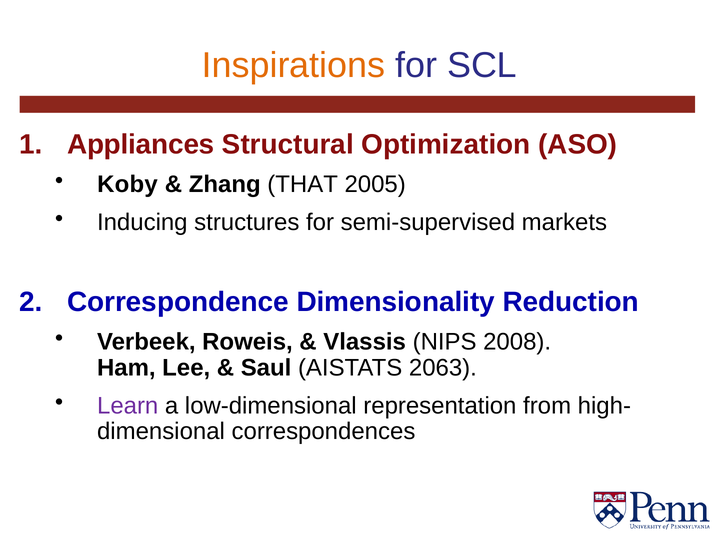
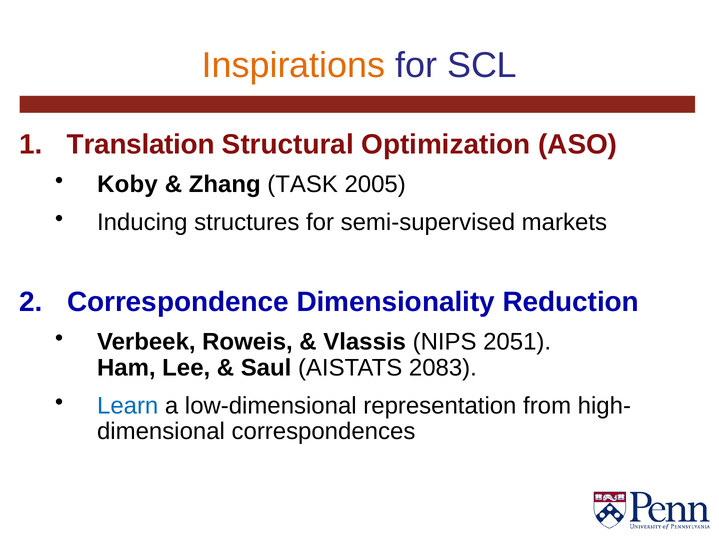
Appliances: Appliances -> Translation (141, 144)
THAT: THAT -> TASK (303, 184)
2008: 2008 -> 2051 (517, 342)
2063: 2063 -> 2083 (443, 368)
Learn colour: purple -> blue (128, 406)
